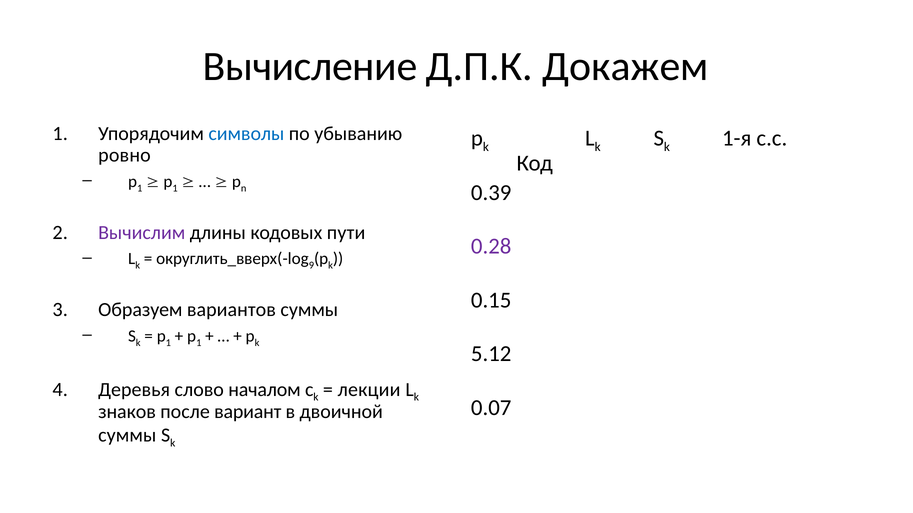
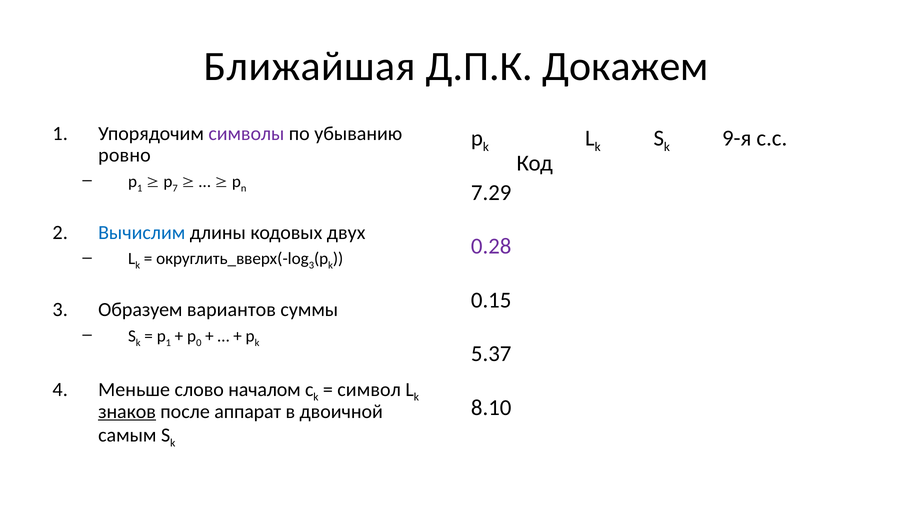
Вычисление: Вычисление -> Ближайшая (310, 66)
символы colour: blue -> purple (246, 134)
1-я: 1-я -> 9-я (737, 138)
1: 1 -> 7 (175, 188)
0.39: 0.39 -> 7.29 (491, 193)
Вычислим colour: purple -> blue (142, 233)
пути: пути -> двух (346, 233)
9: 9 -> 3 (311, 266)
1: 1 -> 0 (199, 343)
5.12: 5.12 -> 5.37 (491, 354)
Деревья: Деревья -> Меньше (134, 390)
лекции: лекции -> символ (369, 390)
0.07: 0.07 -> 8.10 (491, 408)
знаков underline: none -> present (127, 412)
вариант: вариант -> аппарат (248, 412)
суммы: суммы -> самым (127, 436)
